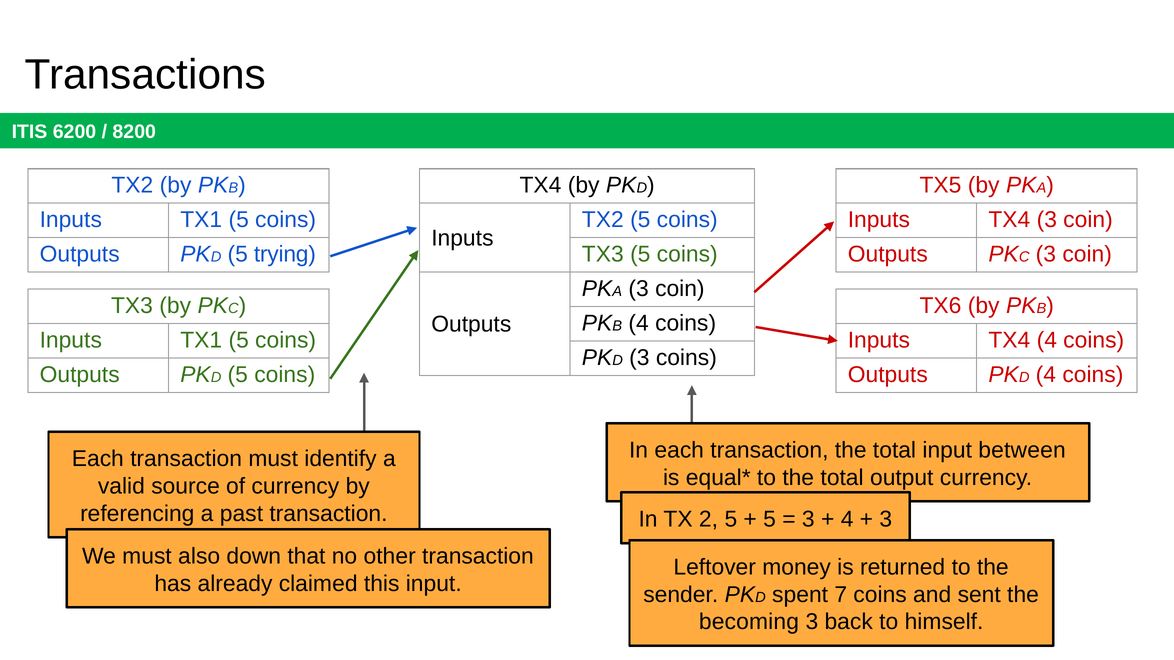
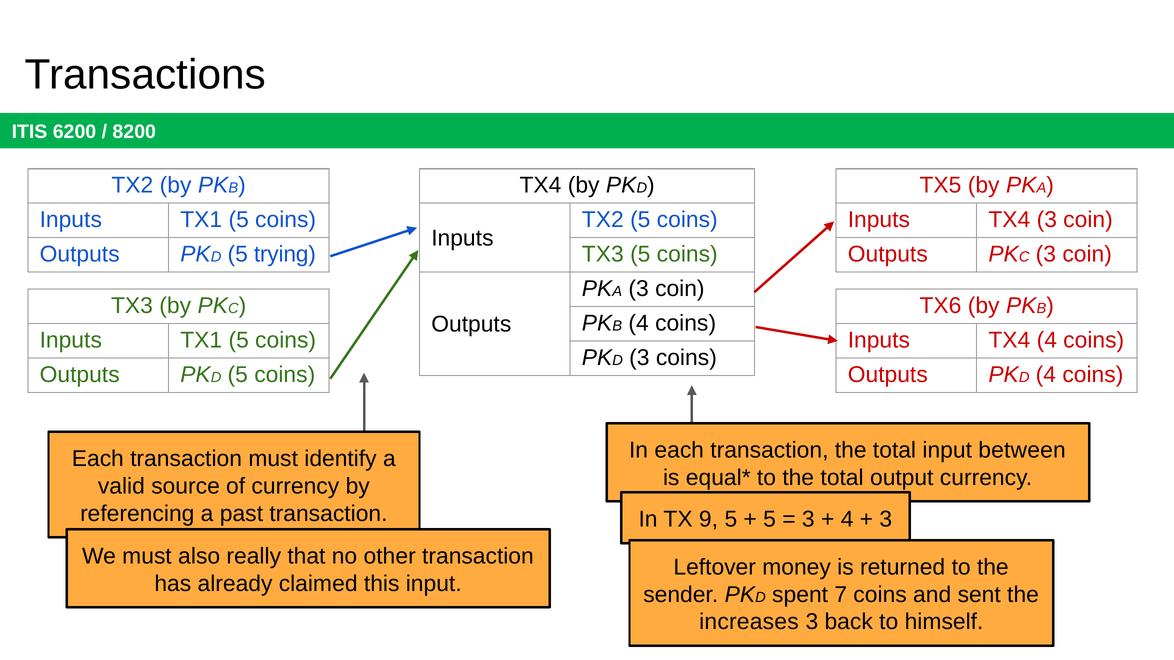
2: 2 -> 9 (708, 520)
down: down -> really (254, 557)
becoming: becoming -> increases (749, 622)
